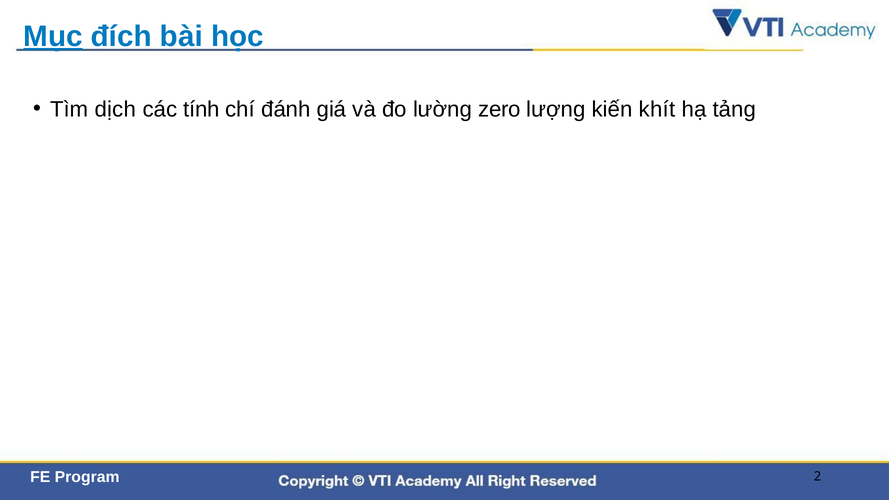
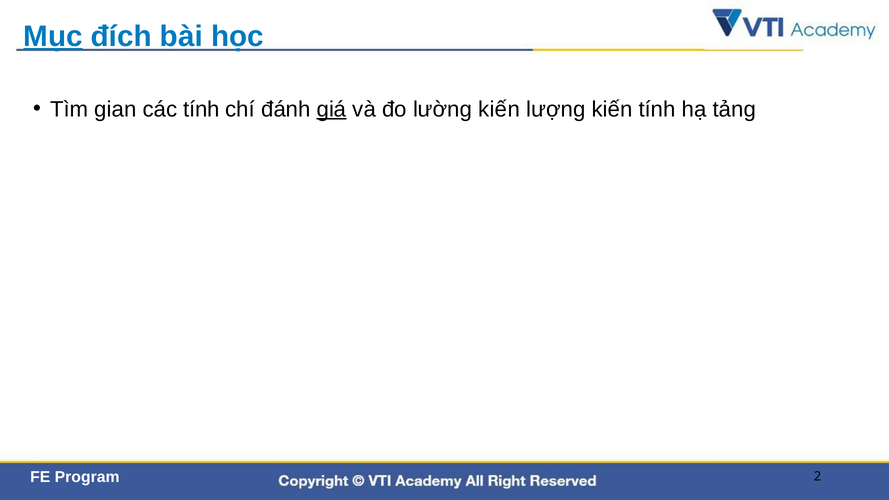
dịch: dịch -> gian (115, 109)
giá underline: none -> present (332, 109)
lường zero: zero -> kiến (499, 109)
kiến khít: khít -> tính (657, 109)
